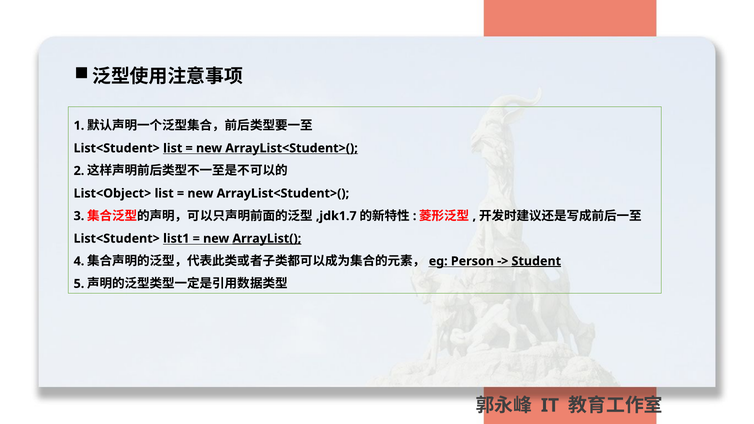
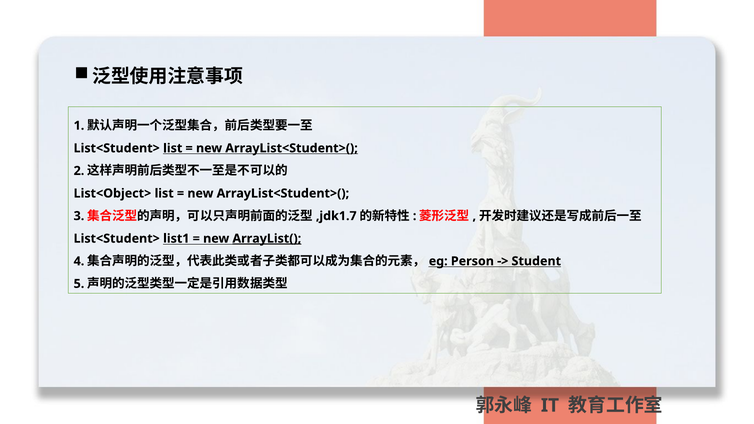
Student underline: present -> none (536, 261)
